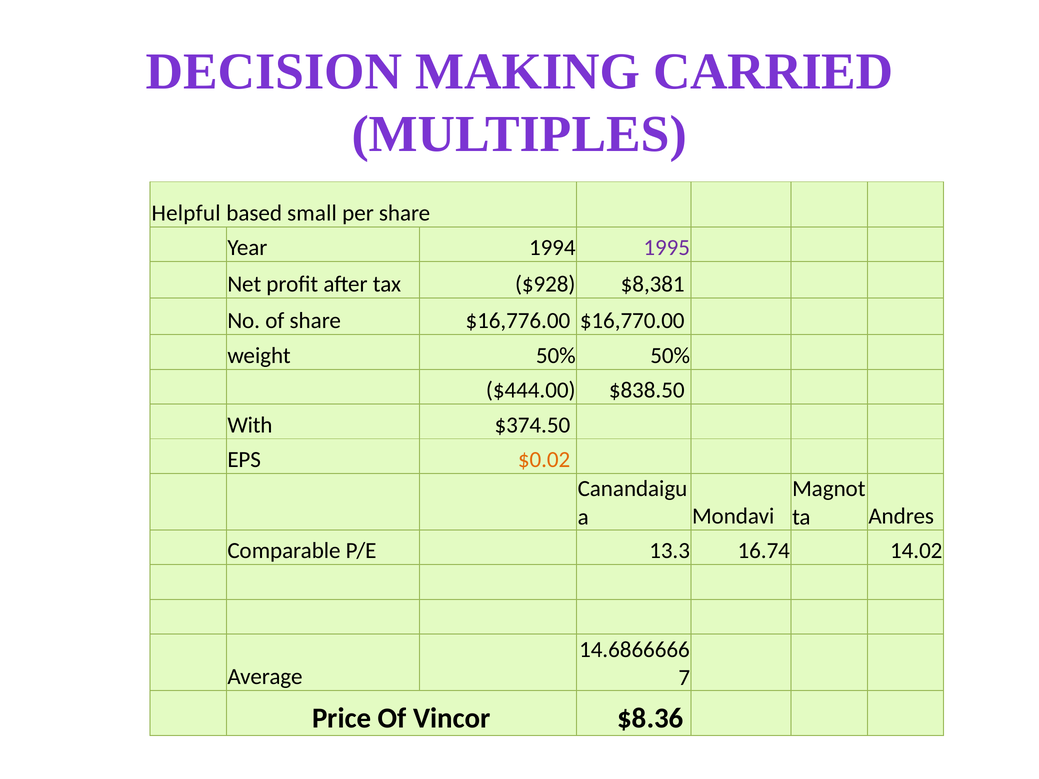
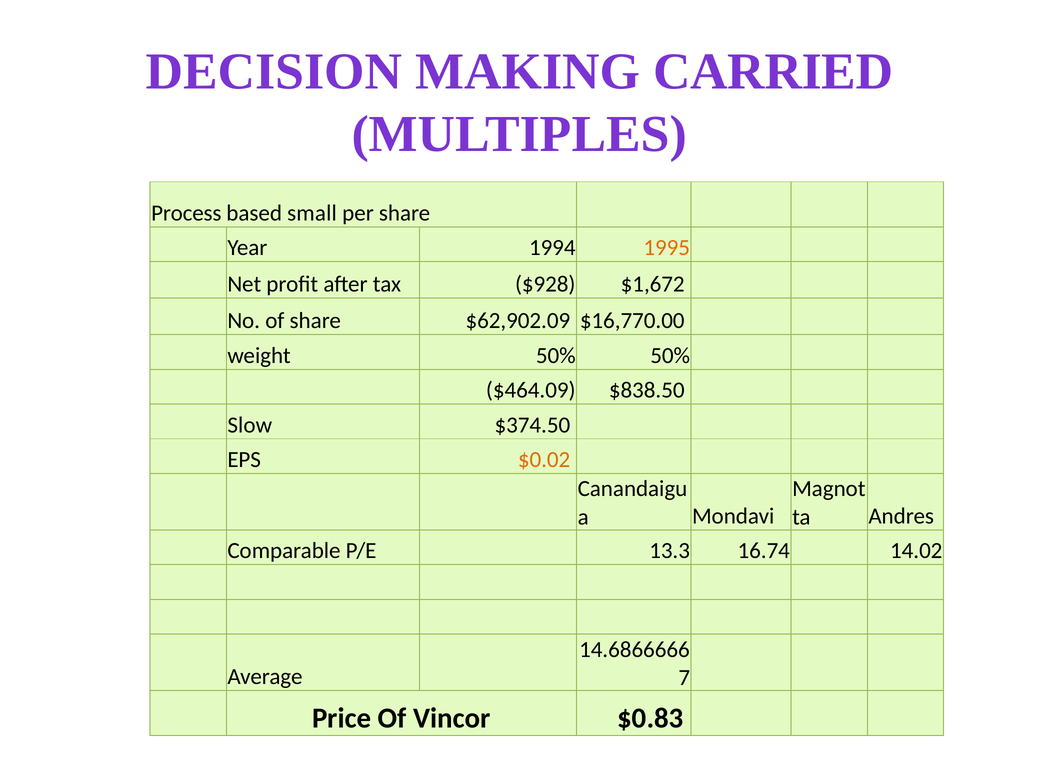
Helpful: Helpful -> Process (186, 213)
1995 colour: purple -> orange (667, 248)
$8,381: $8,381 -> $1,672 (653, 284)
$16,776.00: $16,776.00 -> $62,902.09 (518, 321)
$444.00: $444.00 -> $464.09 (531, 390)
With: With -> Slow (250, 425)
$8.36: $8.36 -> $0.83 (650, 719)
